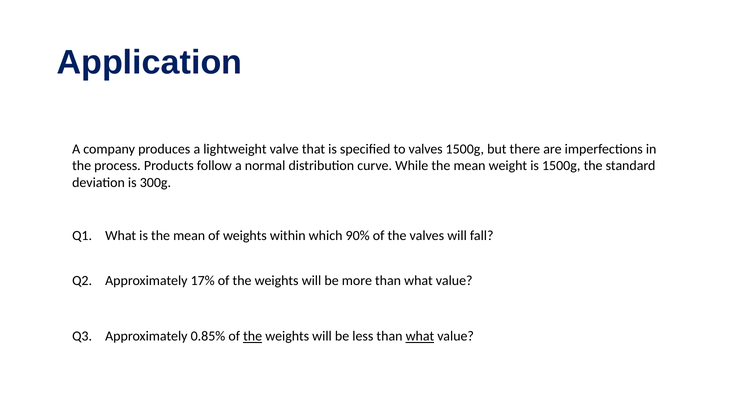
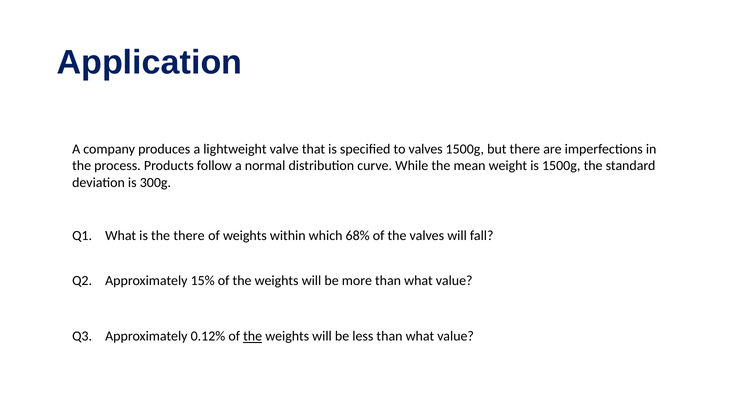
is the mean: mean -> there (189, 236)
90%: 90% -> 68% (358, 236)
17%: 17% -> 15% (203, 281)
0.85%: 0.85% -> 0.12% (208, 337)
what underline: present -> none (420, 337)
